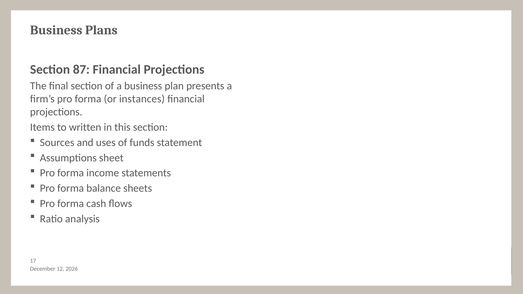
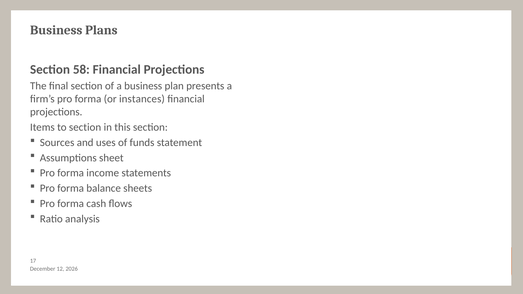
87: 87 -> 58 (81, 70)
to written: written -> section (85, 127)
